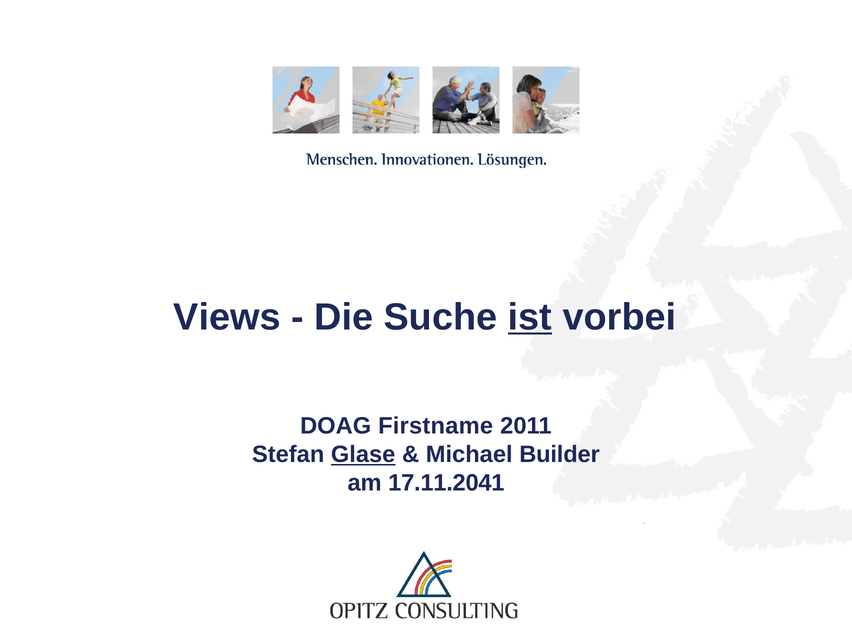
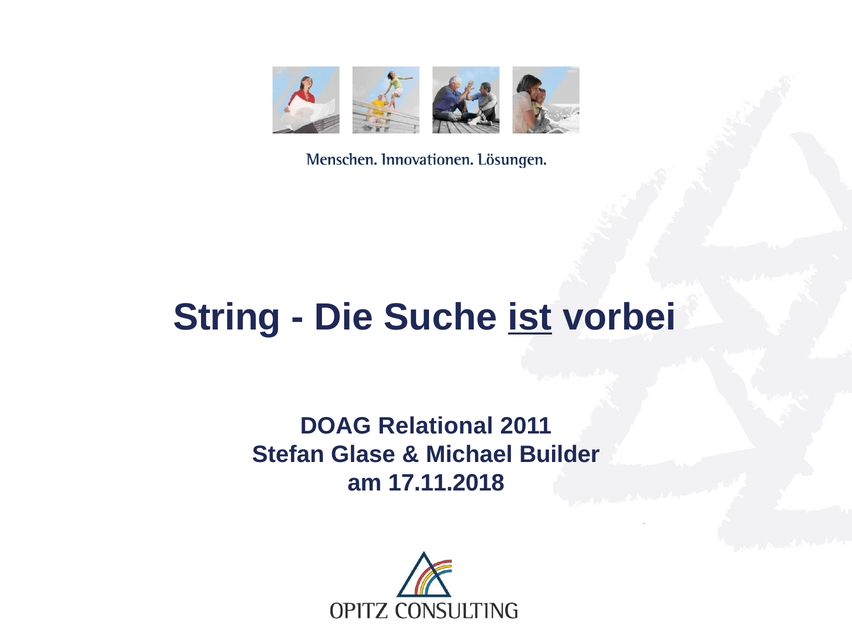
Views: Views -> String (227, 317)
Firstname: Firstname -> Relational (436, 426)
Glase underline: present -> none (363, 454)
17.11.2041: 17.11.2041 -> 17.11.2018 (446, 483)
